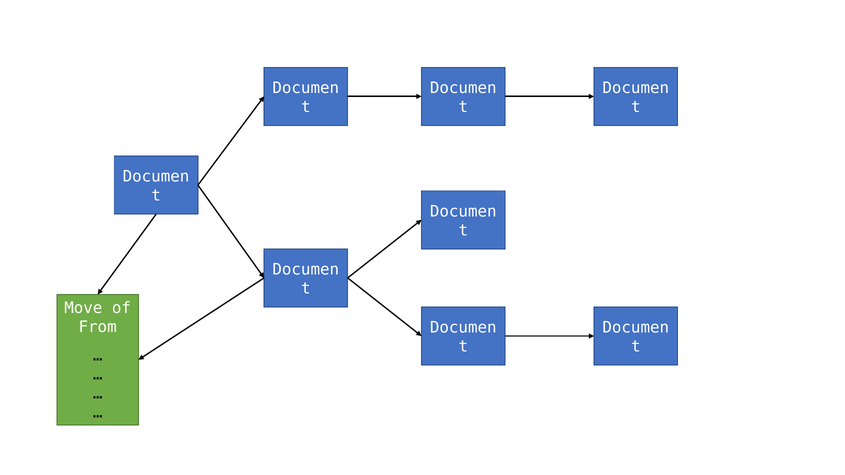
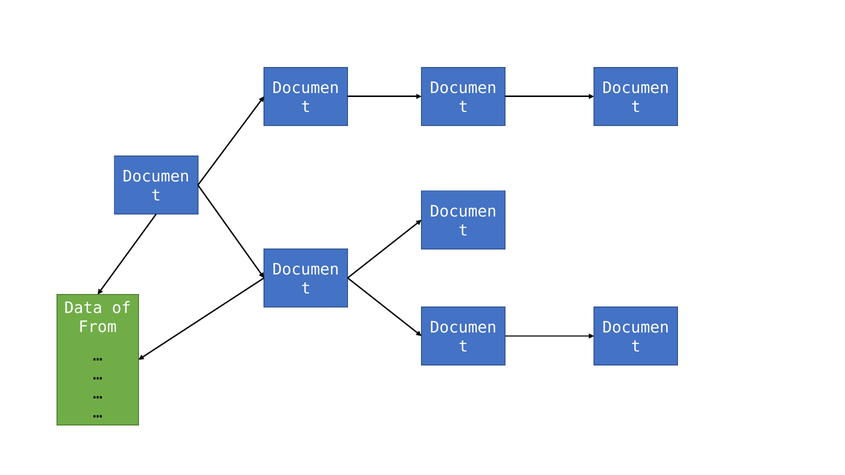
Move: Move -> Data (83, 308)
